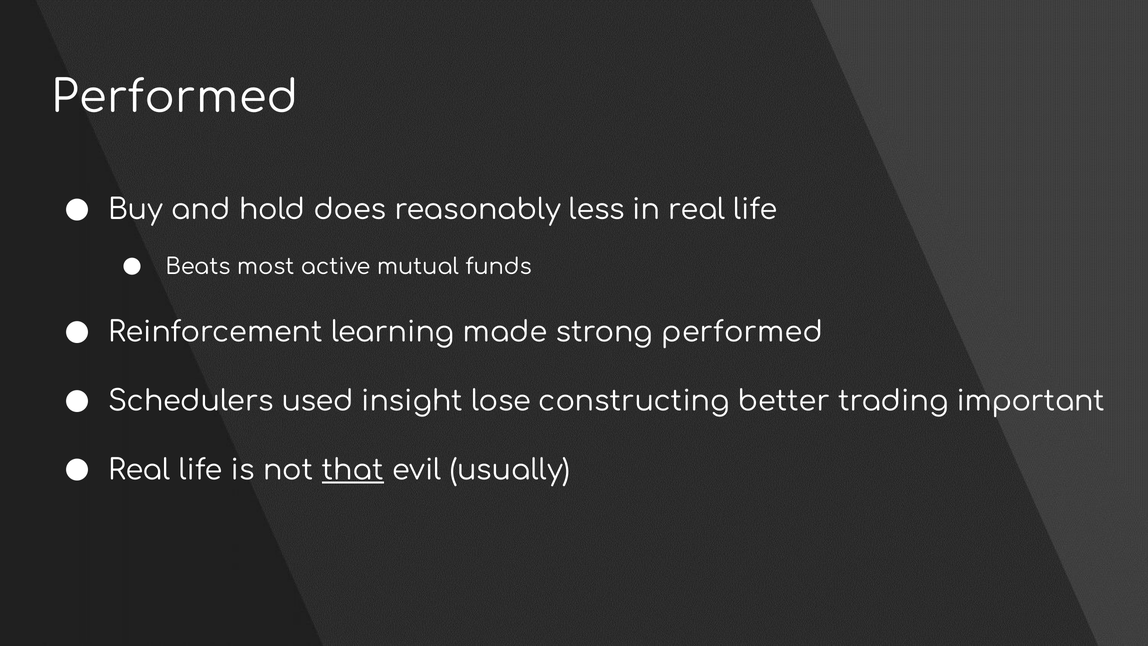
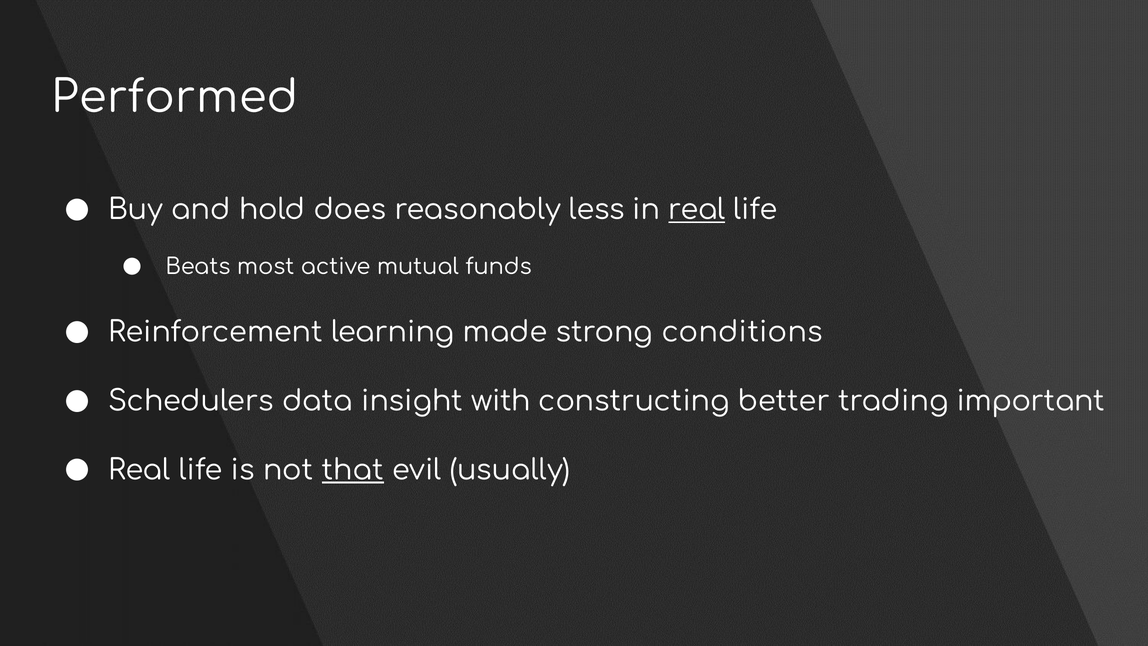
real underline: none -> present (697, 210)
strong performed: performed -> conditions (742, 332)
used: used -> data (317, 401)
lose: lose -> with (501, 401)
